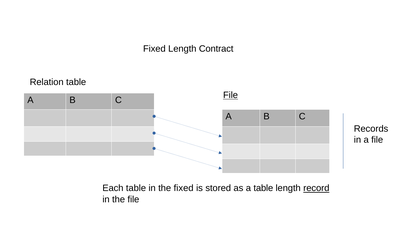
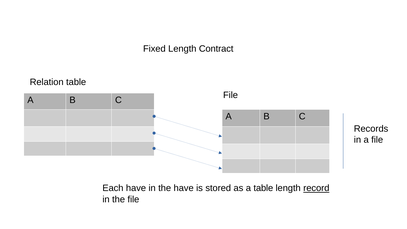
File underline: present -> none (231, 95)
Each table: table -> have (136, 188)
the fixed: fixed -> have (184, 188)
